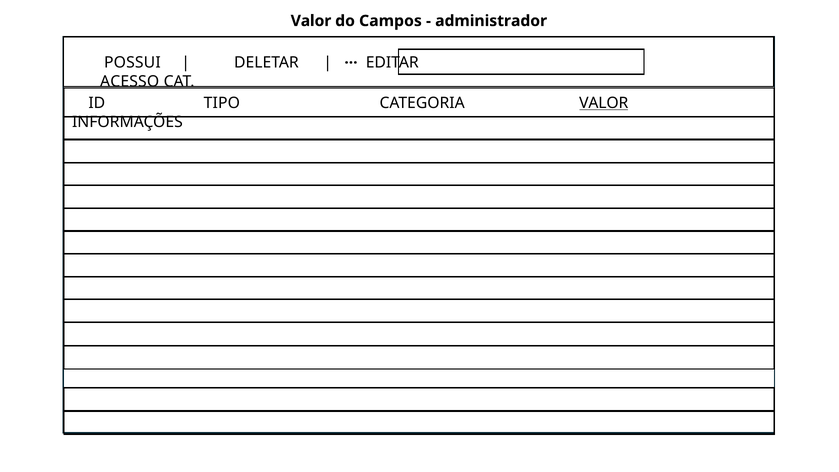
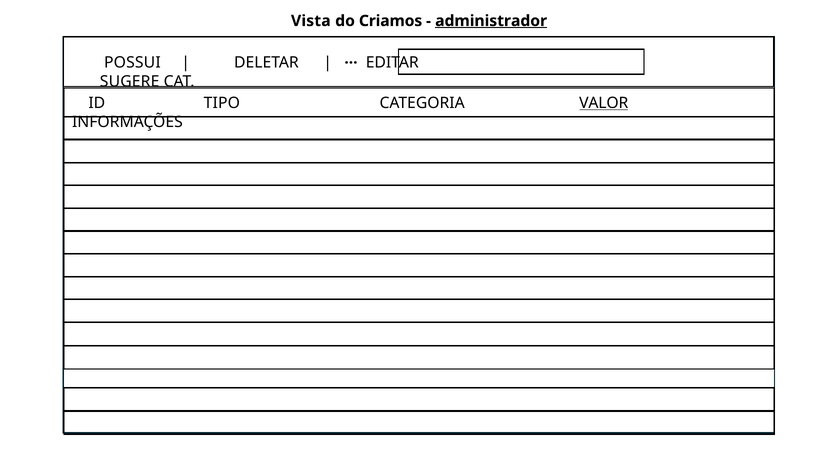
Valor: Valor -> Vista (311, 21)
Campos: Campos -> Criamos (391, 21)
administrador underline: none -> present (491, 21)
ACESSO: ACESSO -> SUGERE (130, 82)
